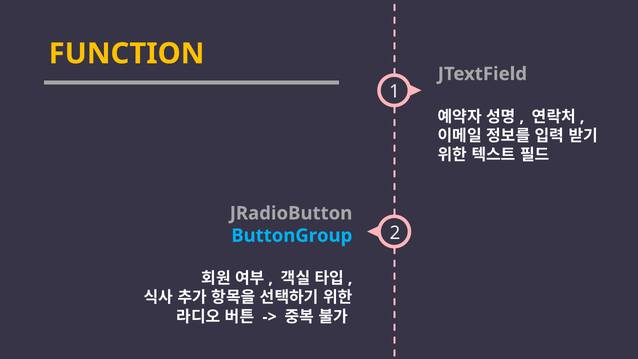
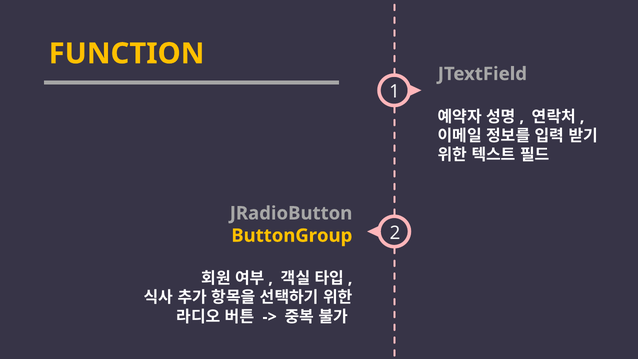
ButtonGroup colour: light blue -> yellow (292, 236)
